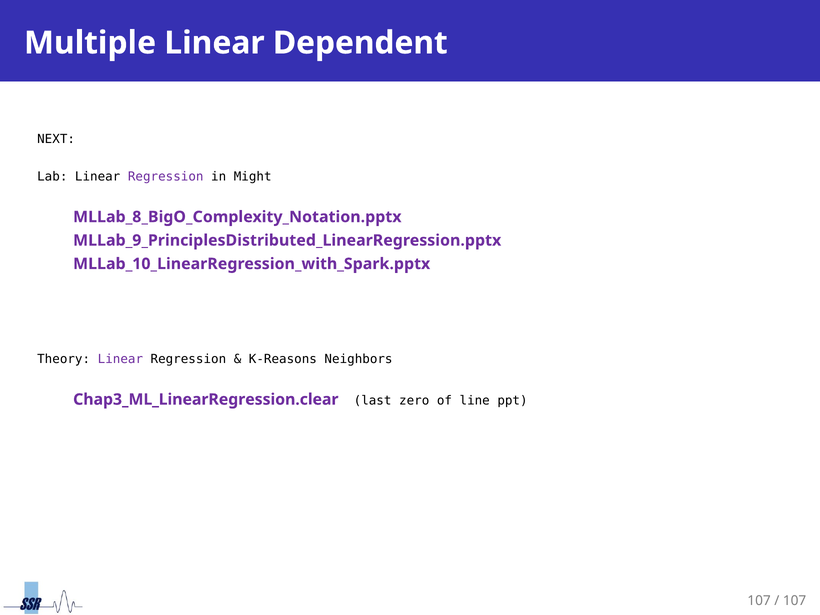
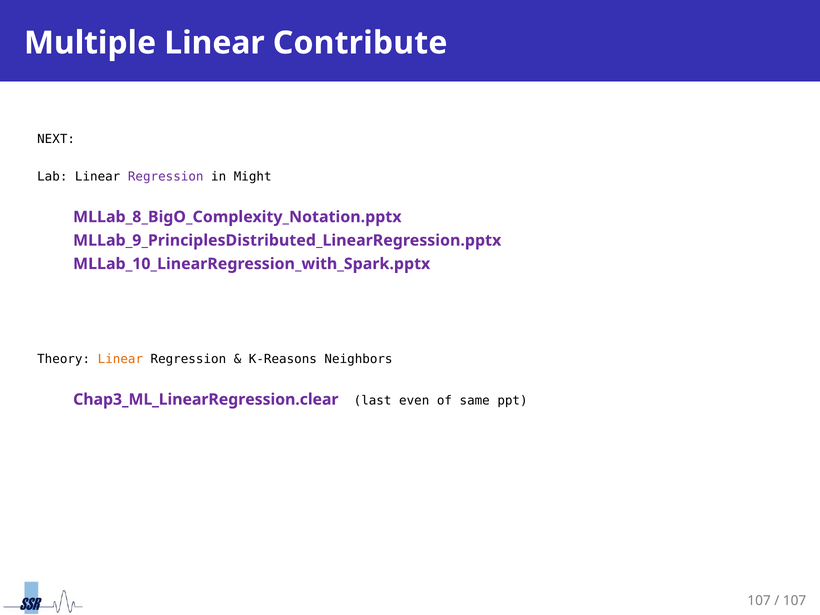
Dependent: Dependent -> Contribute (360, 43)
Linear colour: purple -> orange (120, 359)
zero: zero -> even (414, 401)
line: line -> same (475, 401)
